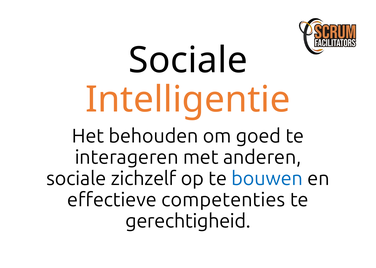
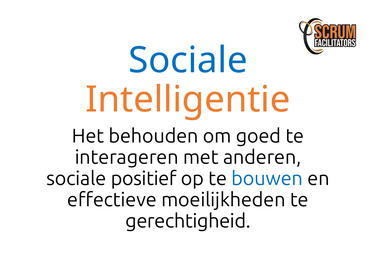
Sociale colour: black -> blue (188, 60)
zichzelf: zichzelf -> positief (144, 179)
competenties: competenties -> moeilijkheden (223, 200)
